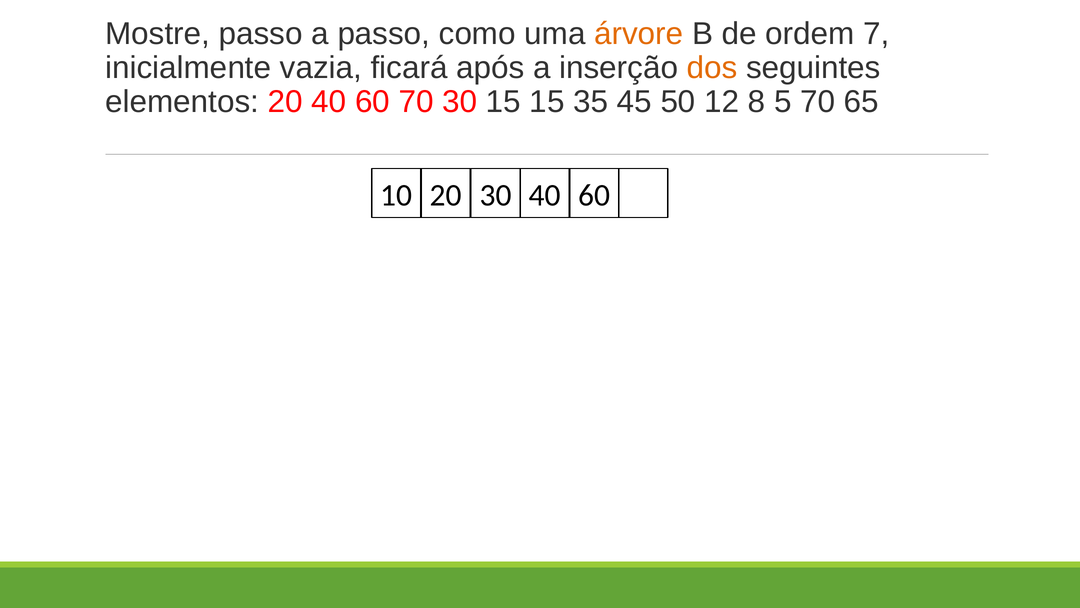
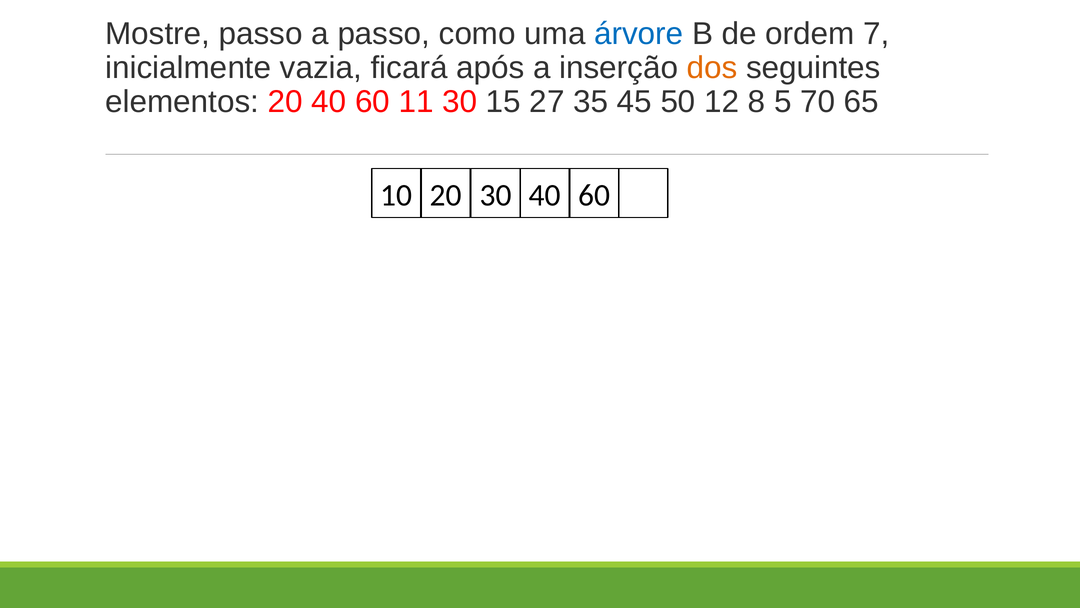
árvore colour: orange -> blue (639, 34)
60 70: 70 -> 11 (416, 102)
15 15: 15 -> 27 (547, 102)
